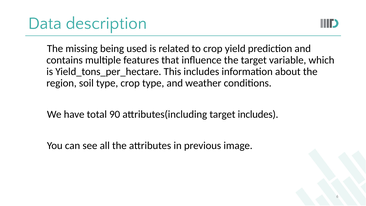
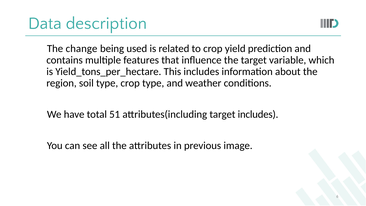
missing: missing -> change (82, 49)
90: 90 -> 51 (115, 114)
